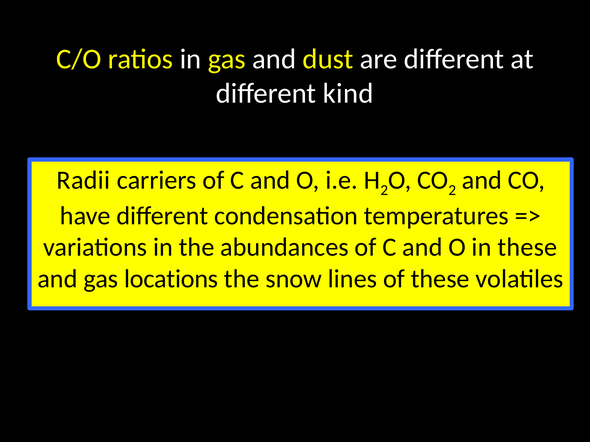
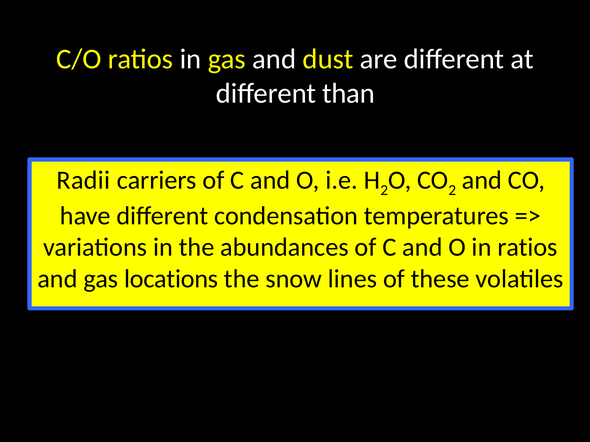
kind: kind -> than (348, 93)
in these: these -> ratios (527, 248)
